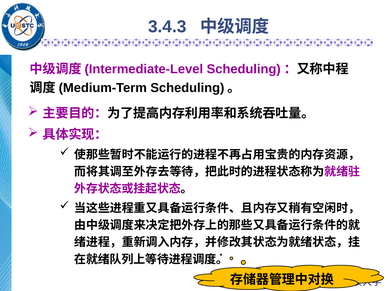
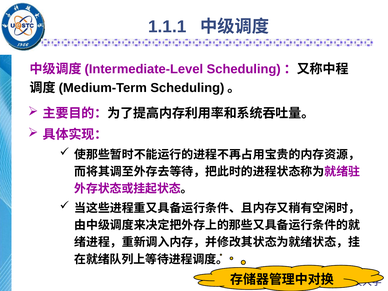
3.4.3: 3.4.3 -> 1.1.1 (167, 27)
